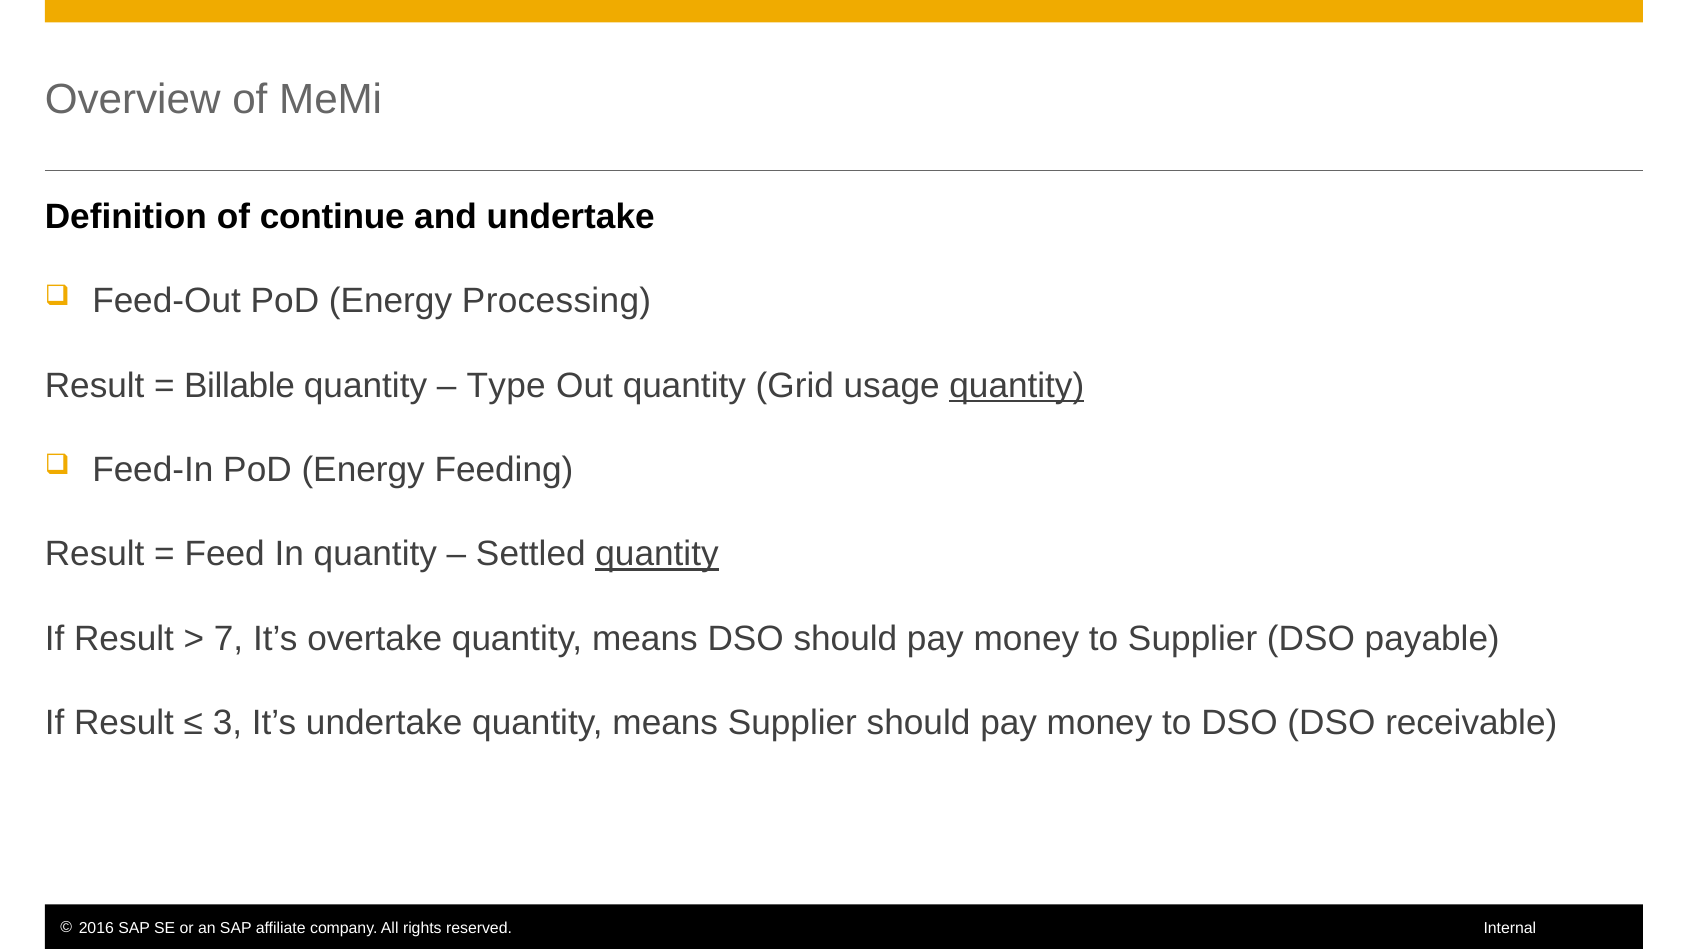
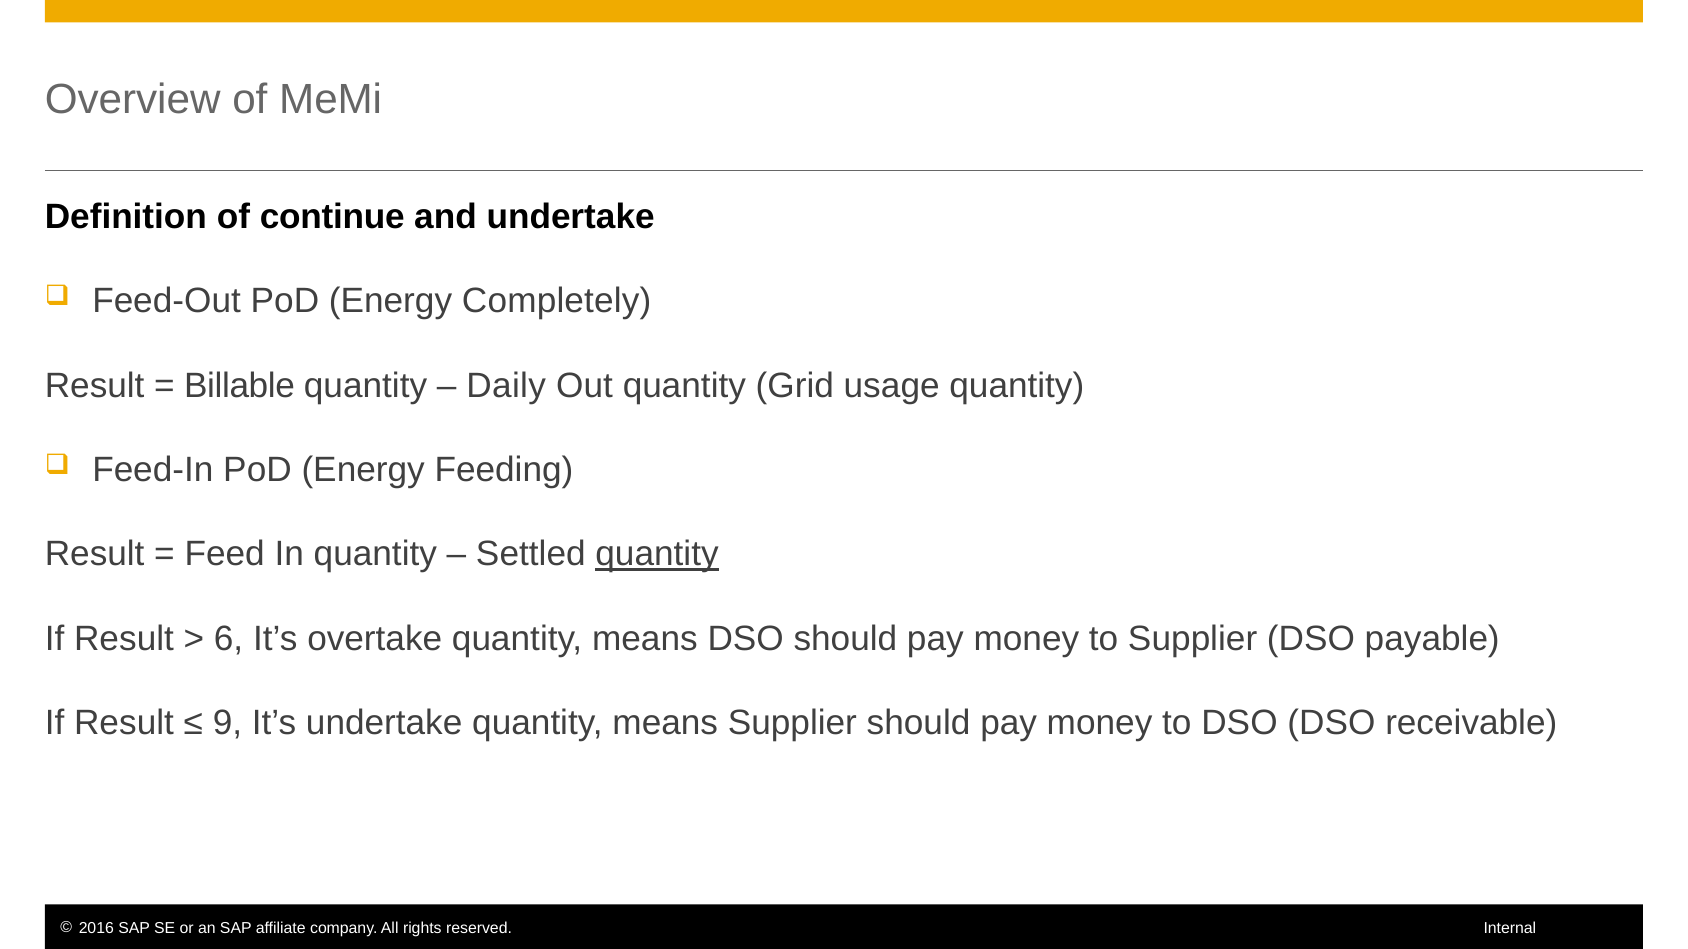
Processing: Processing -> Completely (557, 301)
Type: Type -> Daily (506, 386)
quantity underline: present -> none (1017, 386)
7: 7 -> 6 (229, 639)
3: 3 -> 9 (227, 723)
